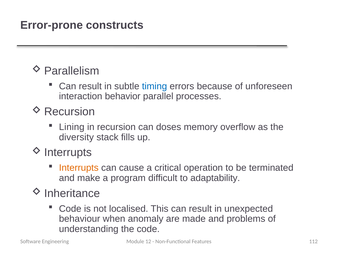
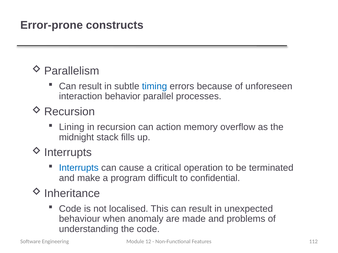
doses: doses -> action (169, 127)
diversity: diversity -> midnight (76, 137)
Interrupts colour: orange -> blue (79, 168)
adaptability: adaptability -> confidential (215, 178)
